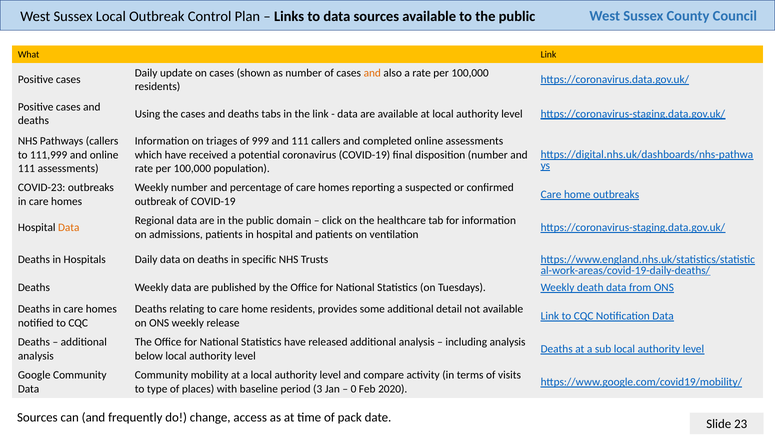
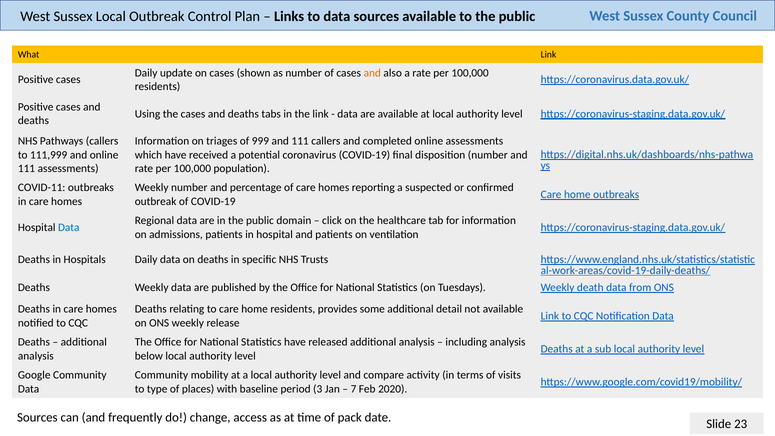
COVID-23: COVID-23 -> COVID-11 (42, 188)
Data colour: orange -> blue (69, 227)
0: 0 -> 7 (354, 389)
